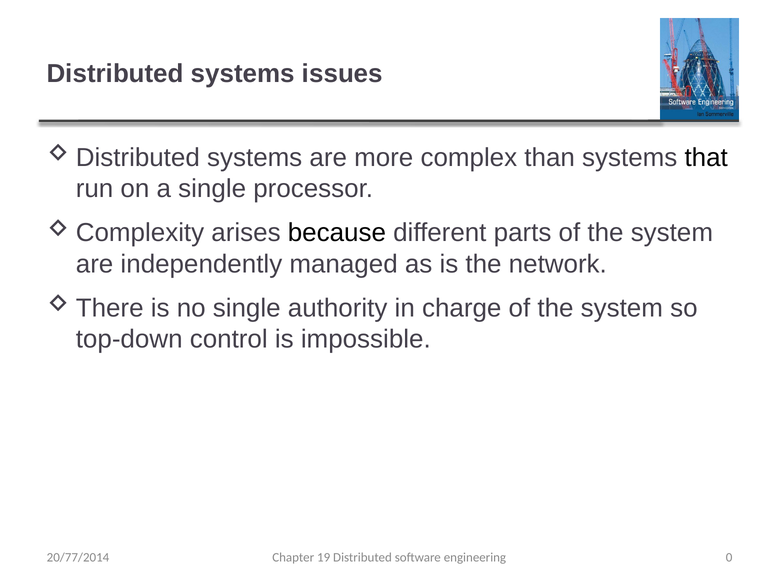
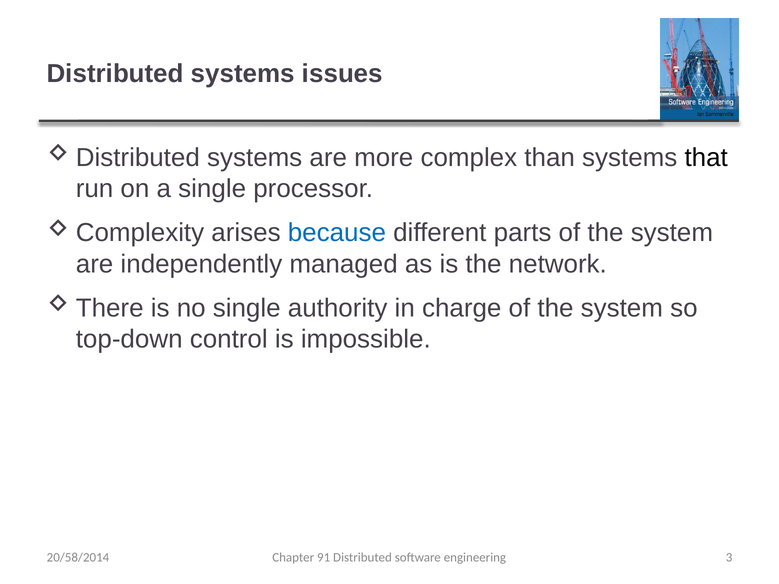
because colour: black -> blue (337, 233)
19: 19 -> 91 (324, 558)
0: 0 -> 3 (729, 558)
20/77/2014: 20/77/2014 -> 20/58/2014 (78, 558)
